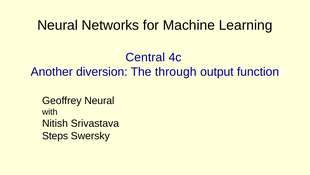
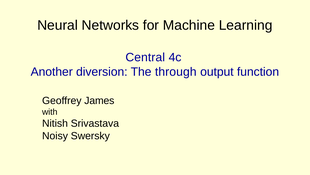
Geoffrey Neural: Neural -> James (99, 100)
Steps: Steps -> Noisy (55, 135)
